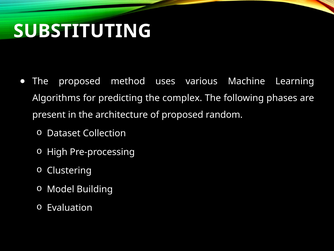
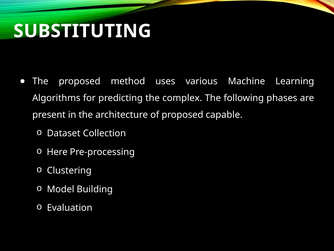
random: random -> capable (224, 115)
High: High -> Here (57, 152)
